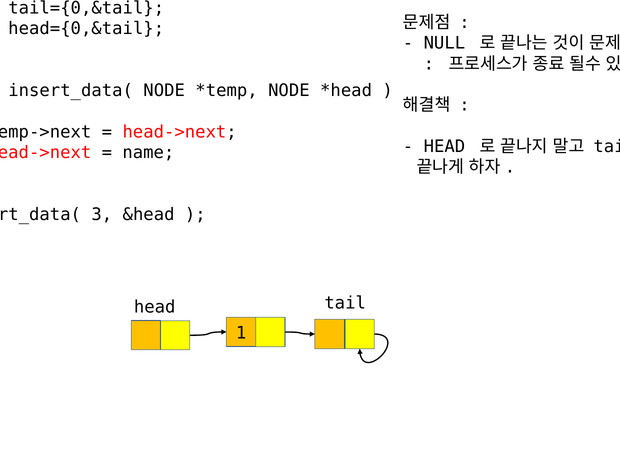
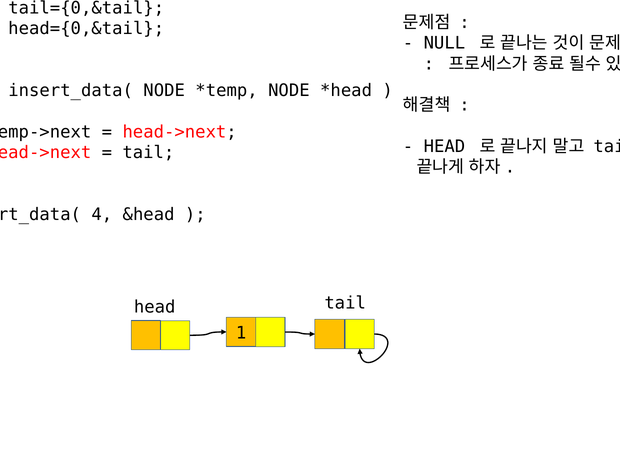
name: name -> tail (148, 153)
3: 3 -> 4 (102, 215)
